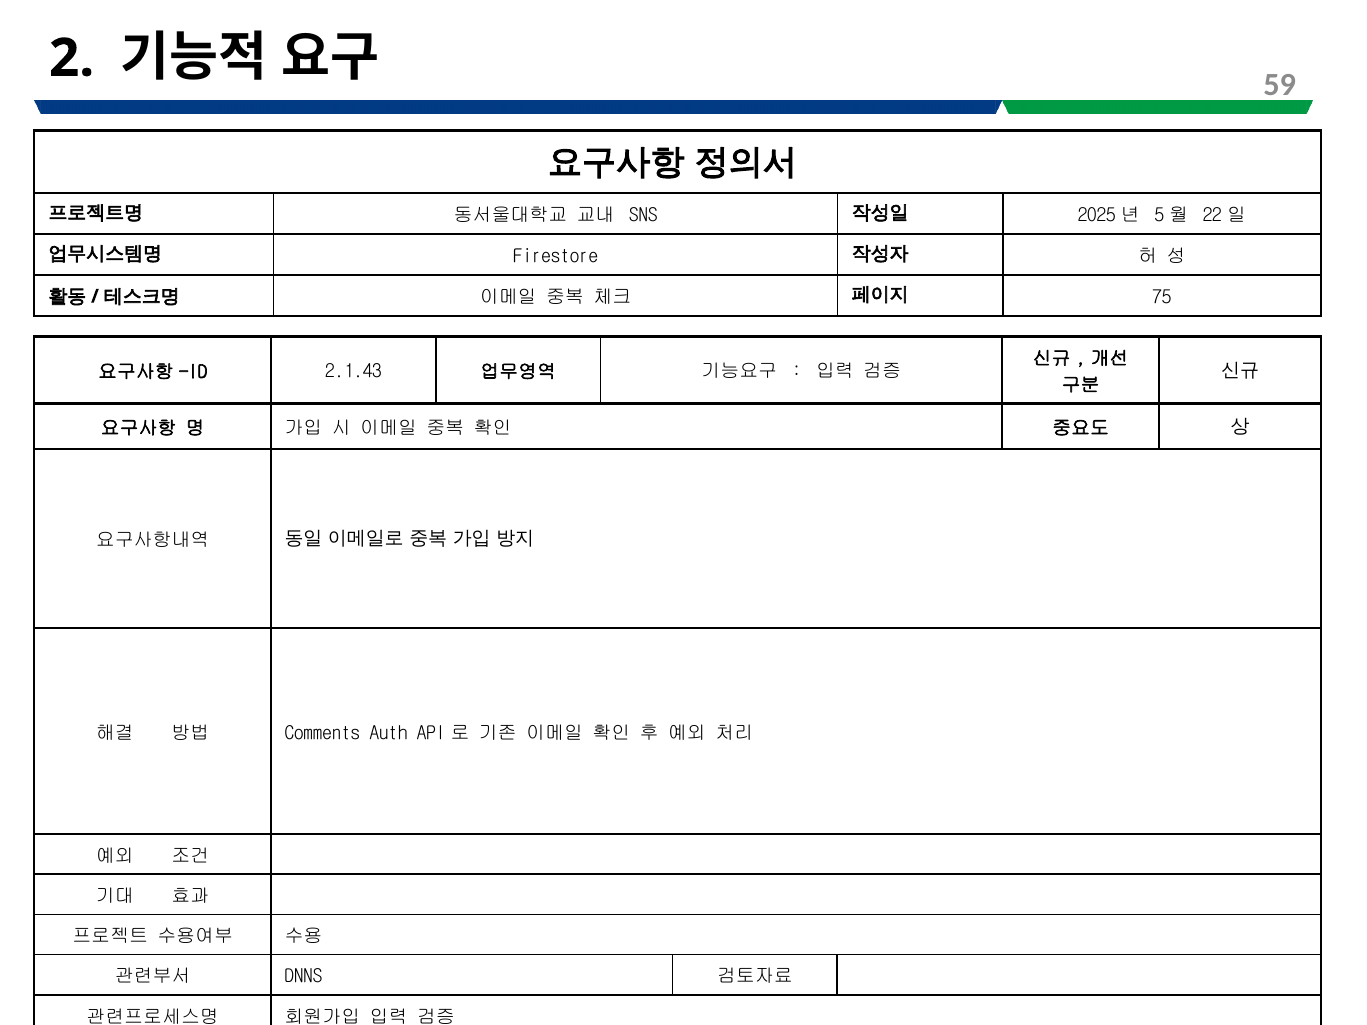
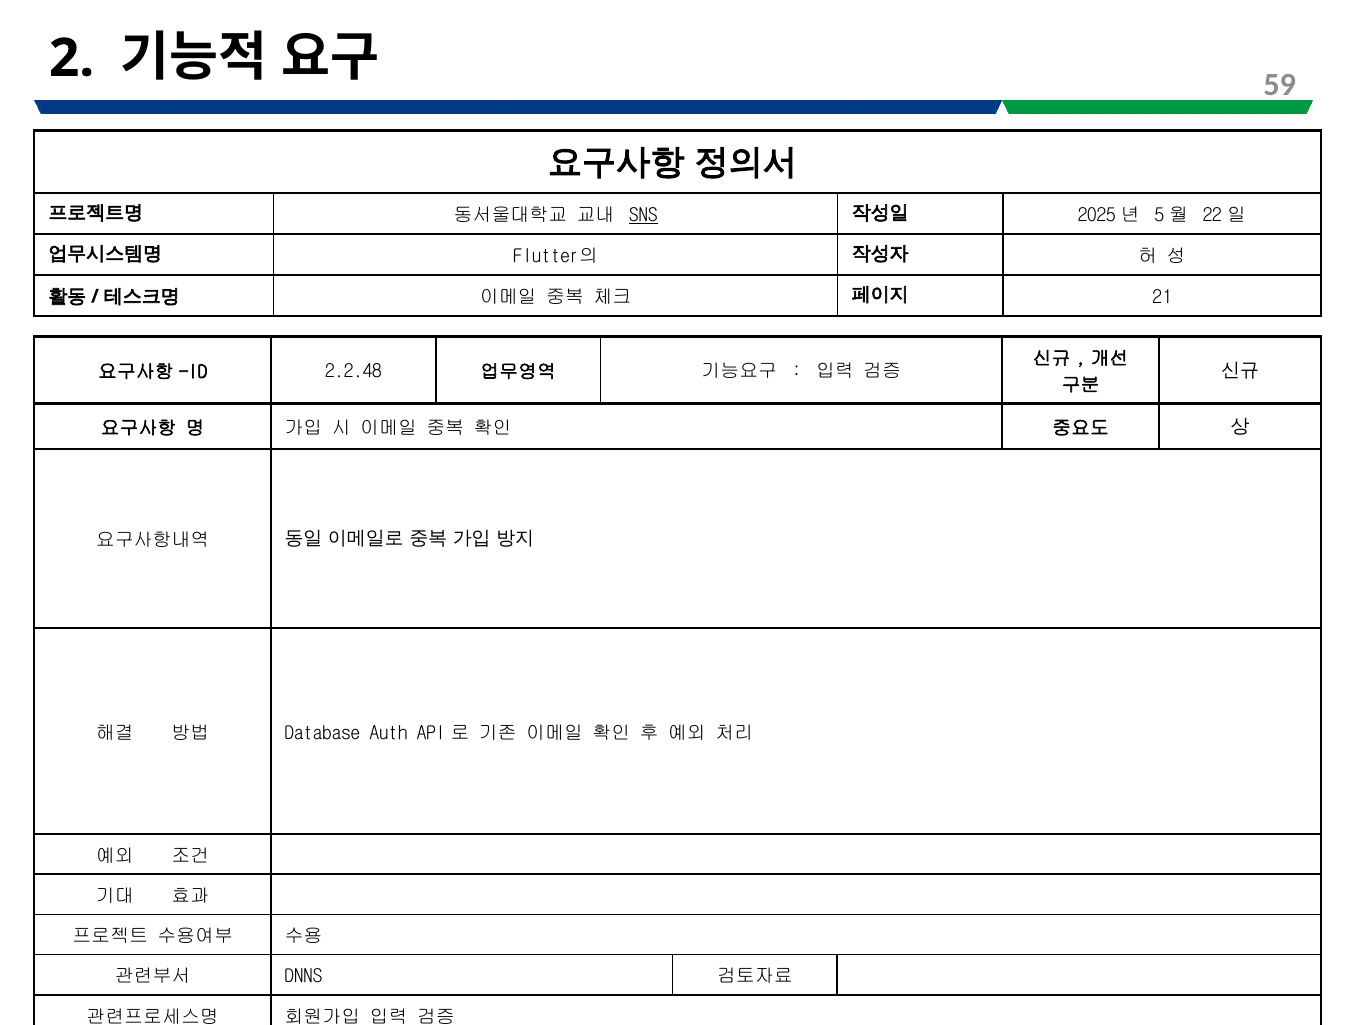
SNS underline: none -> present (643, 216)
Firestore: Firestore -> Flutter의 (556, 256)
75: 75 -> 21 (1162, 297)
2.1.43: 2.1.43 -> 2.2.48 (353, 372)
Comments: Comments -> Database (322, 733)
